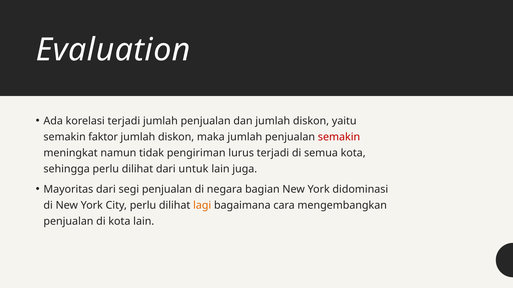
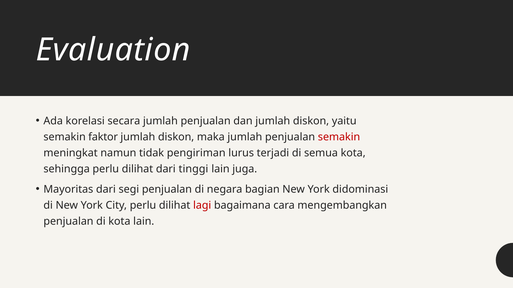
korelasi terjadi: terjadi -> secara (124, 121)
untuk: untuk -> tinggi (193, 169)
lagi colour: orange -> red (202, 206)
